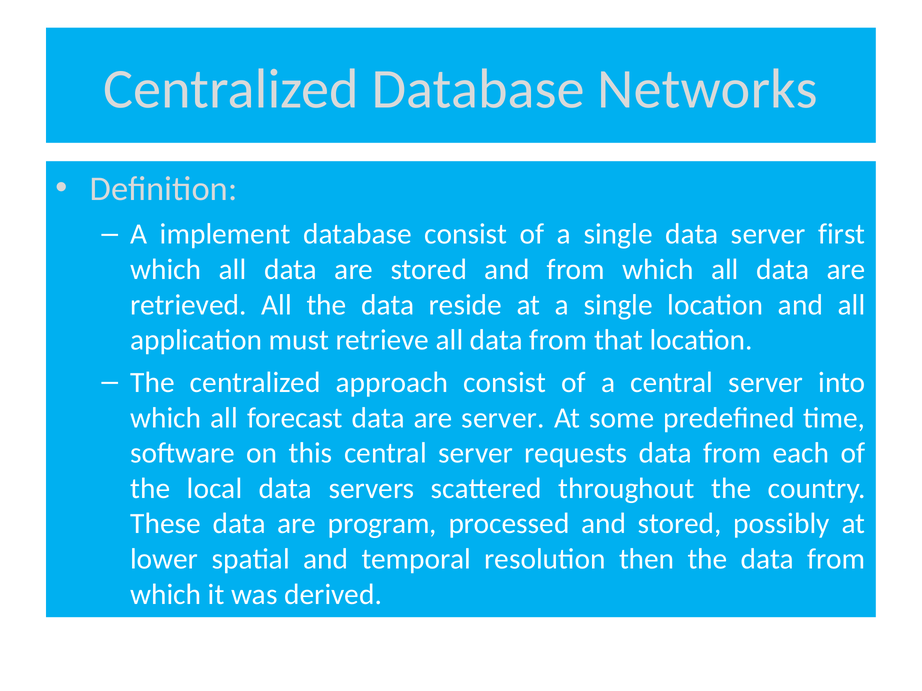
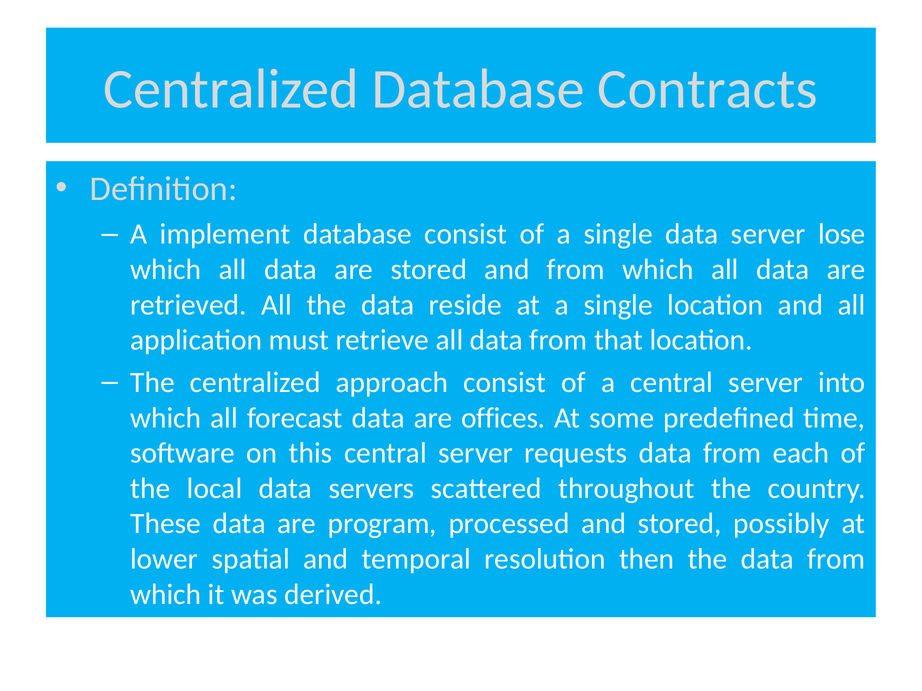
Networks: Networks -> Contracts (708, 89)
first: first -> lose (842, 234)
are server: server -> offices (503, 418)
